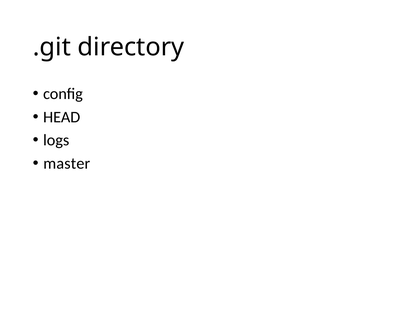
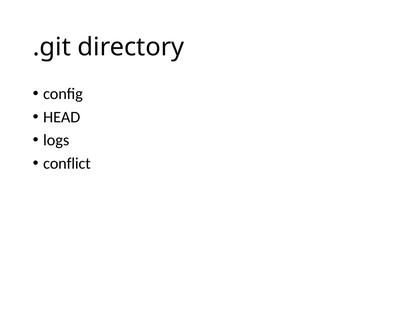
master: master -> conflict (67, 164)
